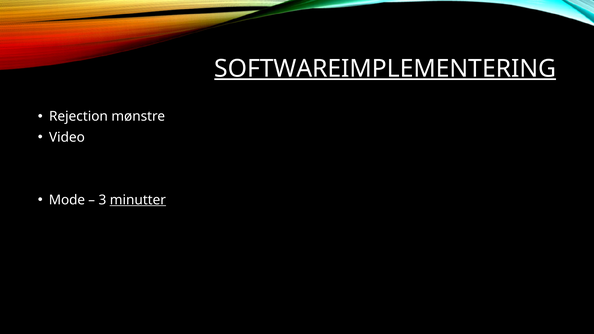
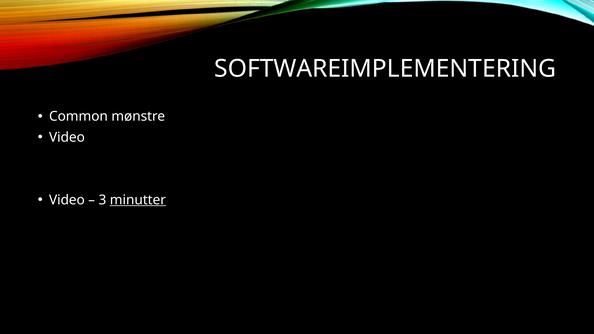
SOFTWAREIMPLEMENTERING underline: present -> none (385, 69)
Rejection: Rejection -> Common (78, 116)
Mode: Mode -> Video (67, 200)
